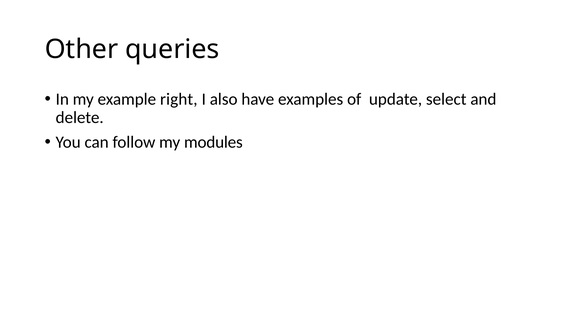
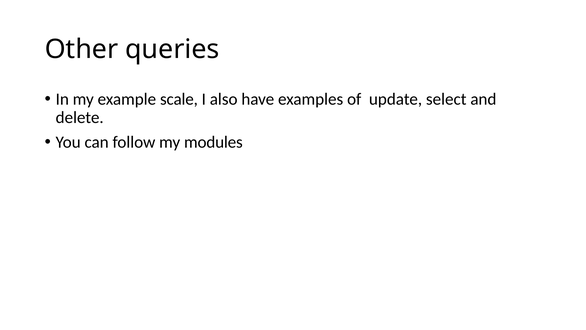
right: right -> scale (179, 99)
